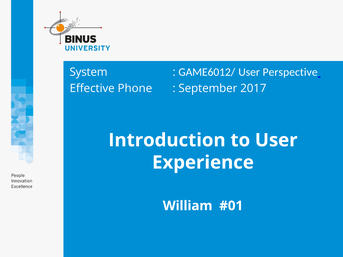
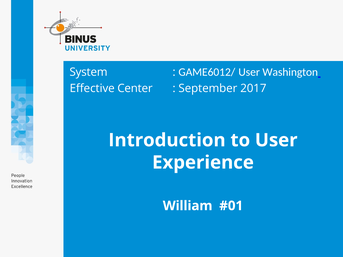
Perspective: Perspective -> Washington (290, 72)
Phone: Phone -> Center (135, 88)
